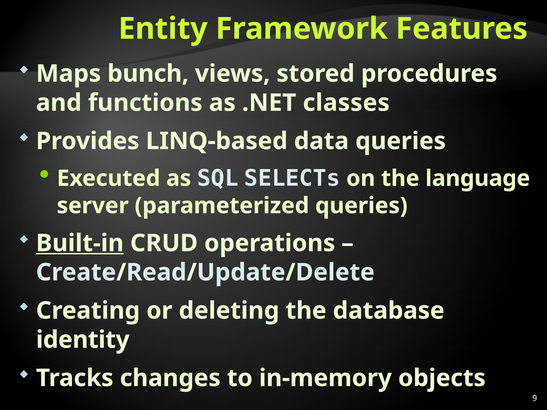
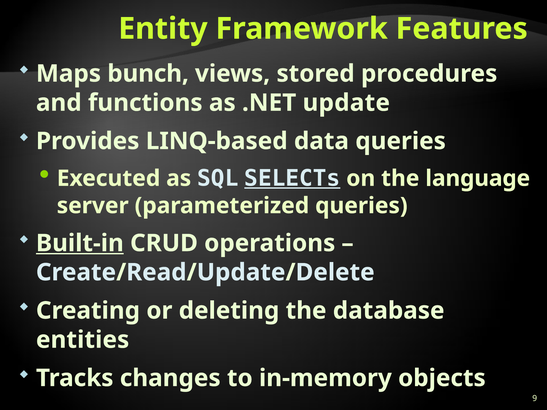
classes: classes -> update (346, 103)
SELECTs underline: none -> present (292, 178)
identity: identity -> entities (83, 340)
